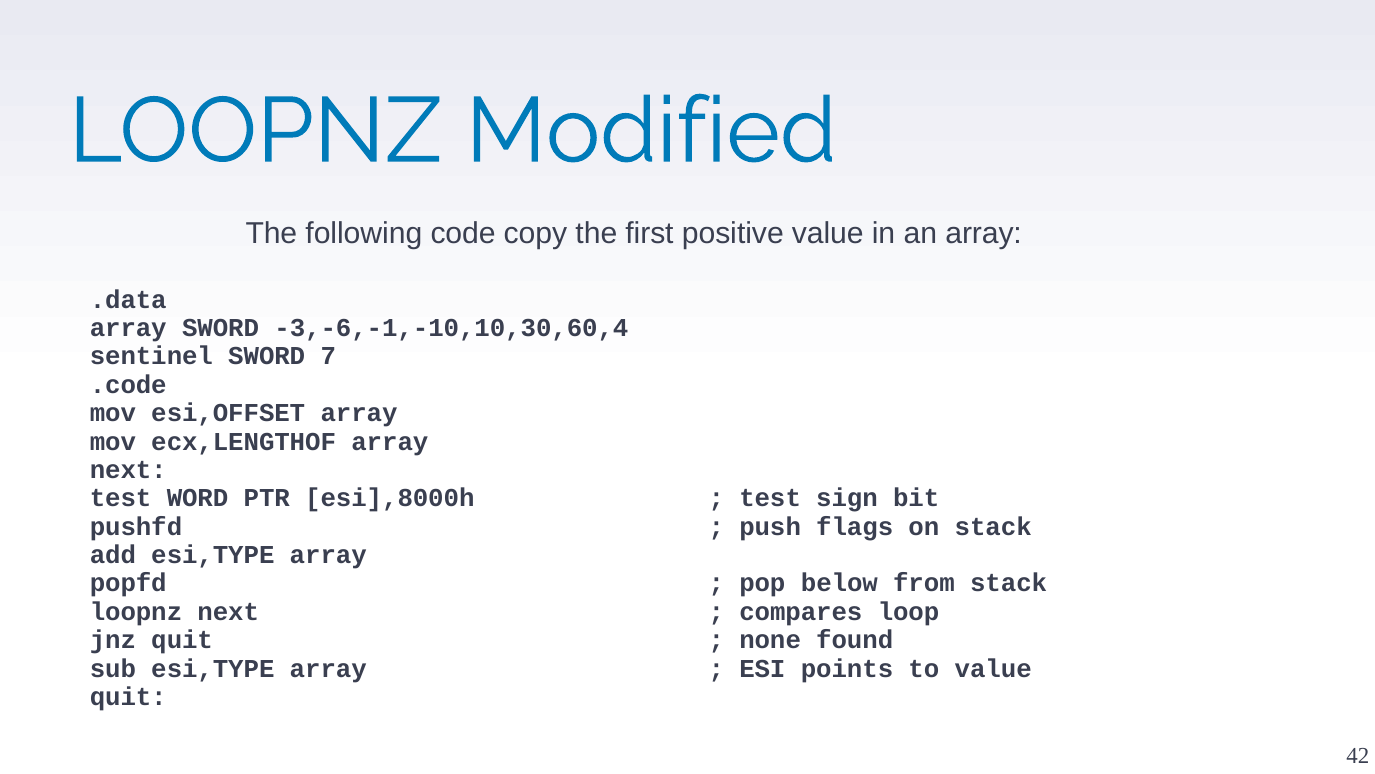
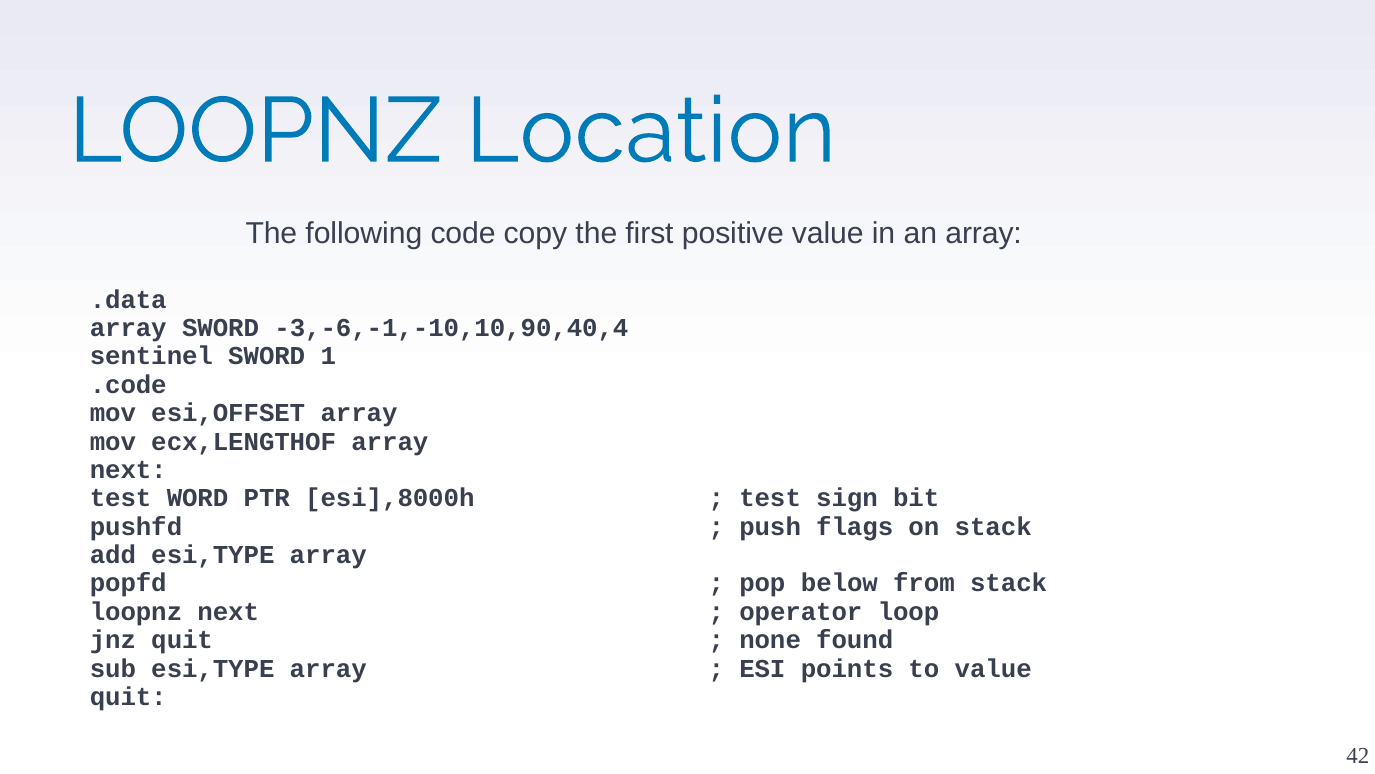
Modified: Modified -> Location (651, 131)
-3,-6,-1,-10,10,30,60,4: -3,-6,-1,-10,10,30,60,4 -> -3,-6,-1,-10,10,90,40,4 (451, 328)
7: 7 -> 1 (328, 356)
compares: compares -> operator (801, 611)
